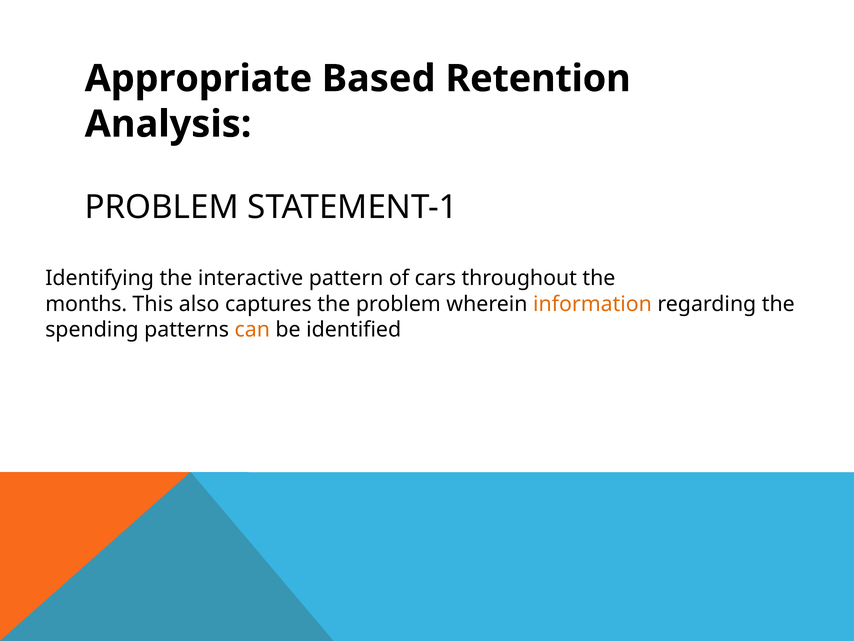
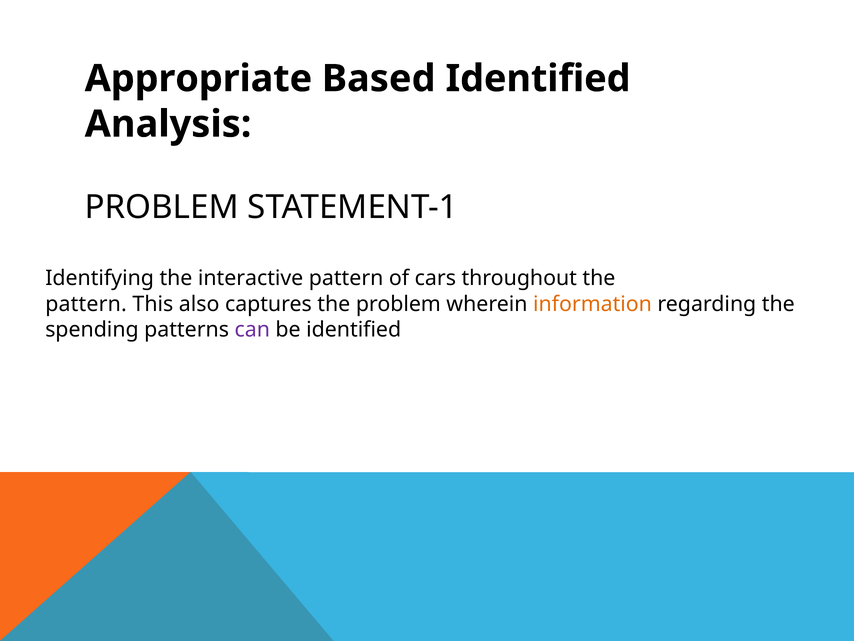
Based Retention: Retention -> Identified (538, 79)
months: months -> pattern (86, 304)
can colour: orange -> purple (252, 329)
